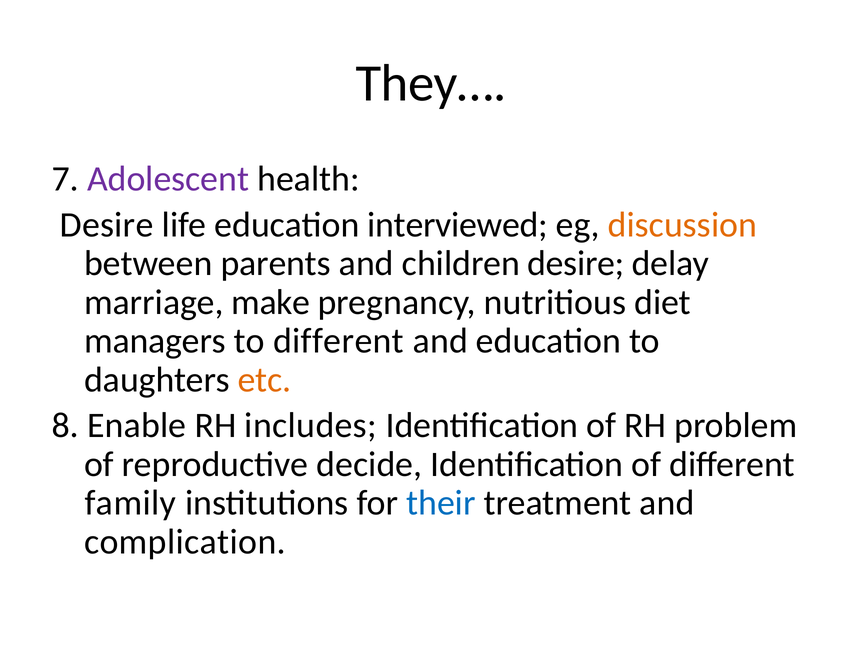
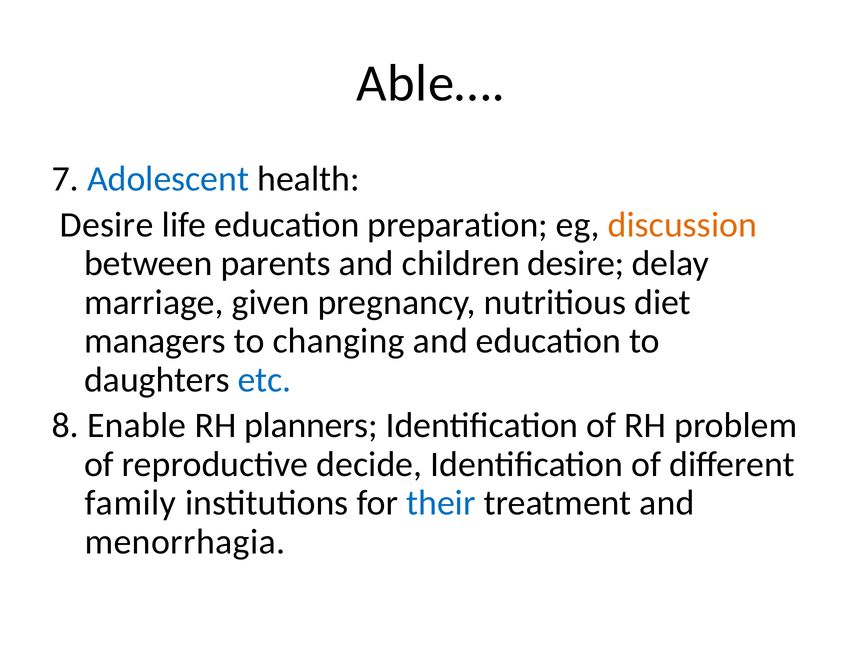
They…: They… -> Able… (431, 83)
Adolescent colour: purple -> blue (168, 179)
interviewed: interviewed -> preparation (458, 225)
make: make -> given (271, 302)
to different: different -> changing (339, 341)
etc colour: orange -> blue (265, 380)
includes: includes -> planners (311, 426)
complication: complication -> menorrhagia (185, 542)
